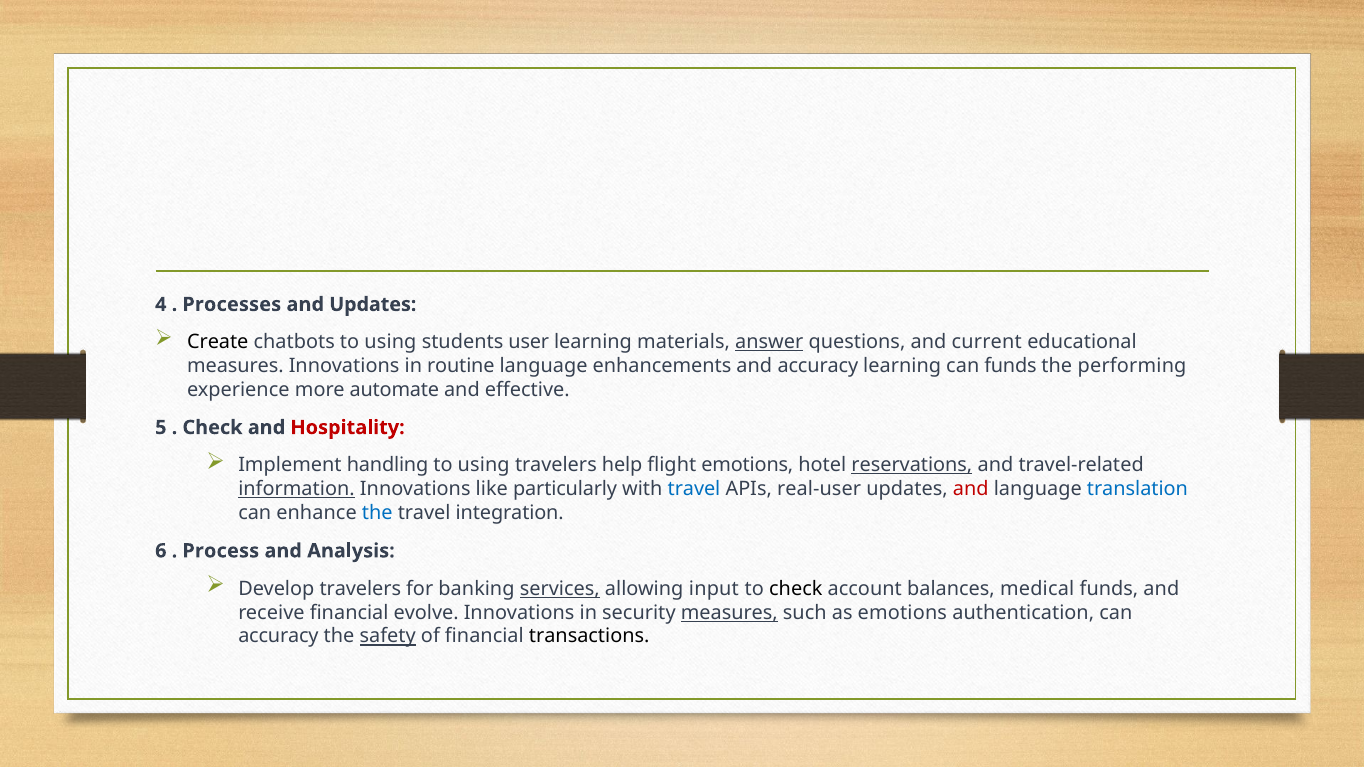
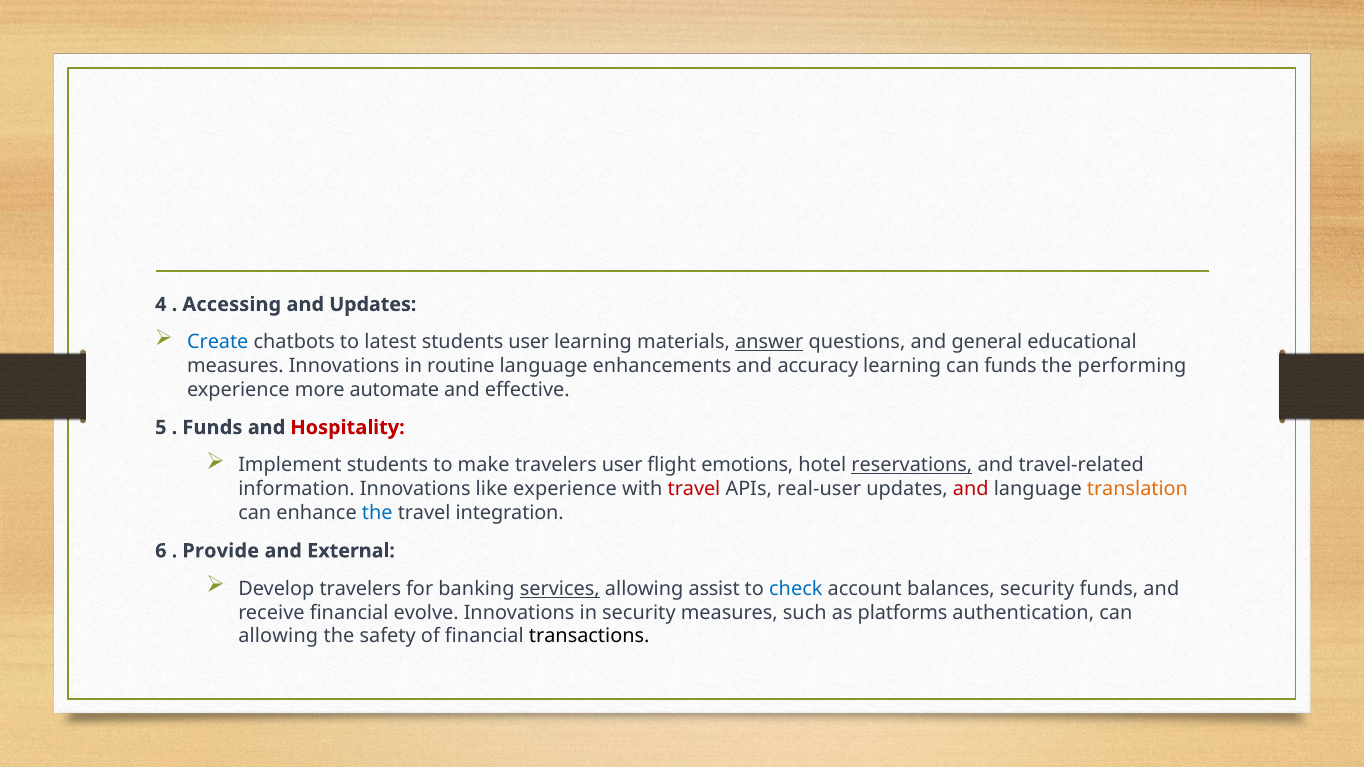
Processes: Processes -> Accessing (232, 305)
Create colour: black -> blue (218, 342)
chatbots to using: using -> latest (390, 342)
current: current -> general (987, 342)
Check: Check -> Funds (212, 428)
Implement handling: handling -> students (387, 465)
using: using -> make (484, 465)
travelers help: help -> user (622, 465)
information underline: present -> none (296, 489)
like particularly: particularly -> experience (565, 489)
travel colour: blue -> red (694, 489)
translation colour: blue -> orange (1137, 489)
Process: Process -> Provide (221, 551)
Analysis: Analysis -> External (351, 551)
input: input -> assist (714, 589)
check colour: black -> blue (796, 589)
balances medical: medical -> security (1037, 589)
measures underline: present -> none (729, 613)
as emotions: emotions -> platforms (903, 613)
accuracy: accuracy -> allowing (278, 637)
safety underline: present -> none (388, 637)
